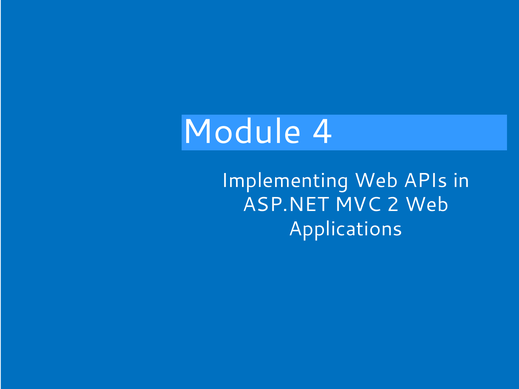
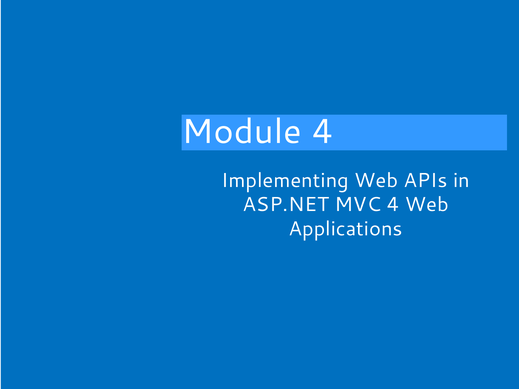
MVC 2: 2 -> 4 (393, 205)
